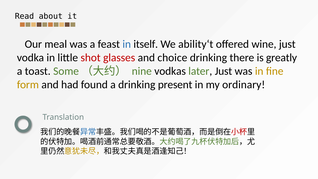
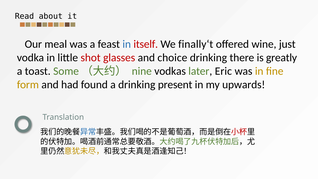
itself colour: black -> red (146, 44)
ability‘t: ability‘t -> finally‘t (196, 44)
later Just: Just -> Eric (223, 71)
ordinary: ordinary -> upwards (244, 85)
